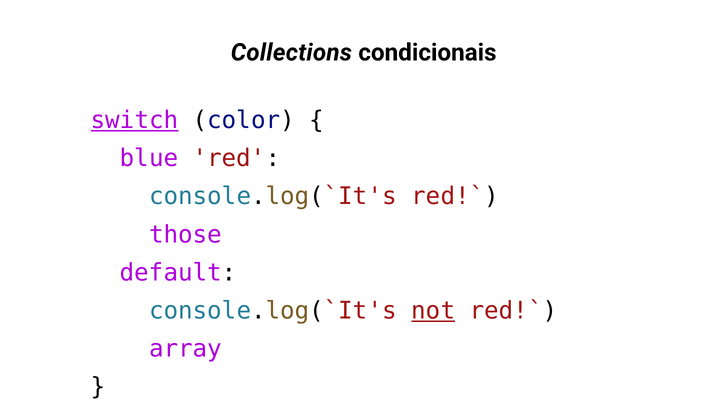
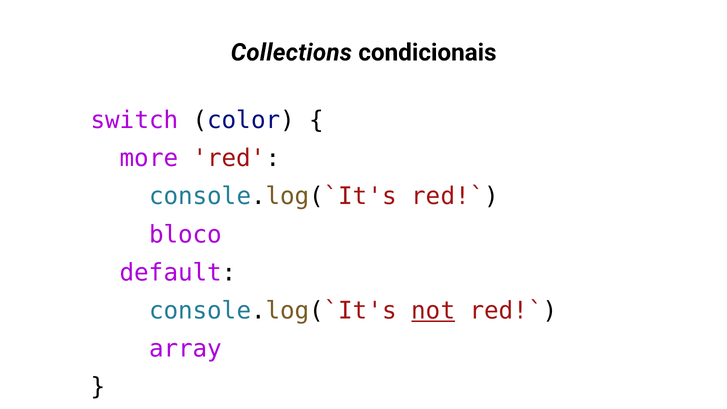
switch underline: present -> none (135, 120)
blue: blue -> more (149, 158)
those: those -> bloco (186, 234)
